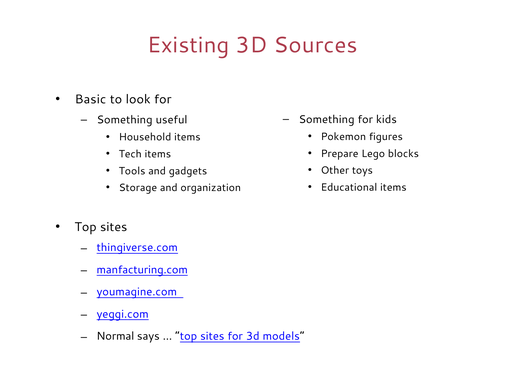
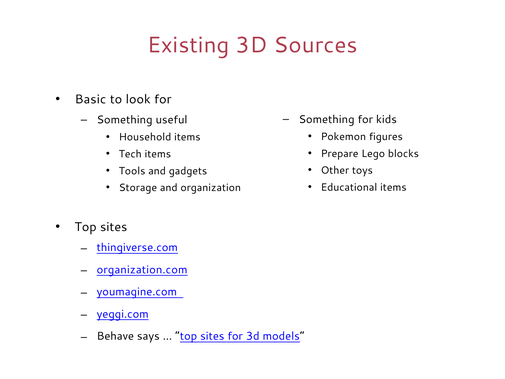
manfacturing.com: manfacturing.com -> organization.com (142, 270)
Normal: Normal -> Behave (115, 336)
